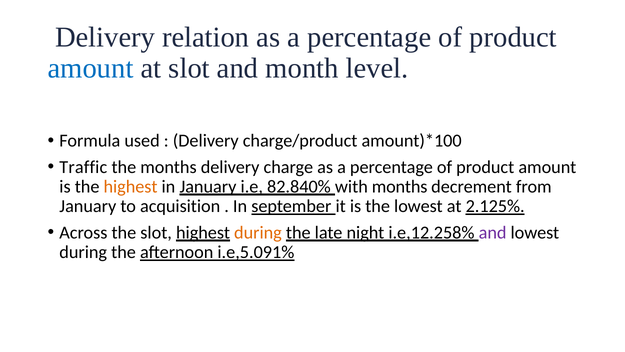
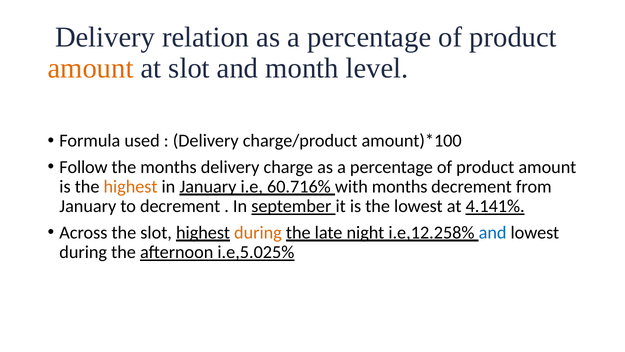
amount colour: blue -> orange (91, 68)
Traffic: Traffic -> Follow (83, 167)
82.840%: 82.840% -> 60.716% (299, 186)
to acquisition: acquisition -> decrement (180, 206)
2.125%: 2.125% -> 4.141% (495, 206)
and colour: purple -> blue (493, 232)
i.e,5.091%: i.e,5.091% -> i.e,5.025% (256, 252)
